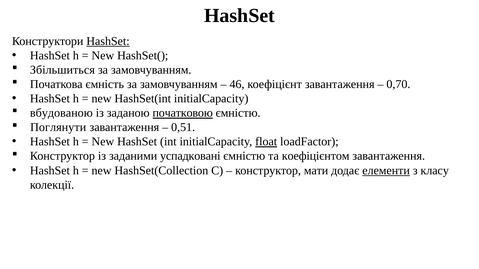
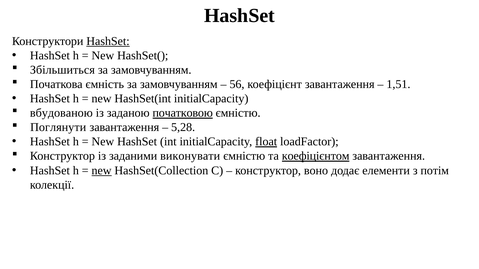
46: 46 -> 56 (237, 84)
0,70: 0,70 -> 1,51 (398, 84)
0,51: 0,51 -> 5,28 (183, 128)
успадковані: успадковані -> виконувати (190, 156)
коефіцієнтом underline: none -> present (316, 156)
new underline: none -> present (102, 171)
мати: мати -> воно (316, 171)
елементи underline: present -> none (386, 171)
класу: класу -> потім (435, 171)
